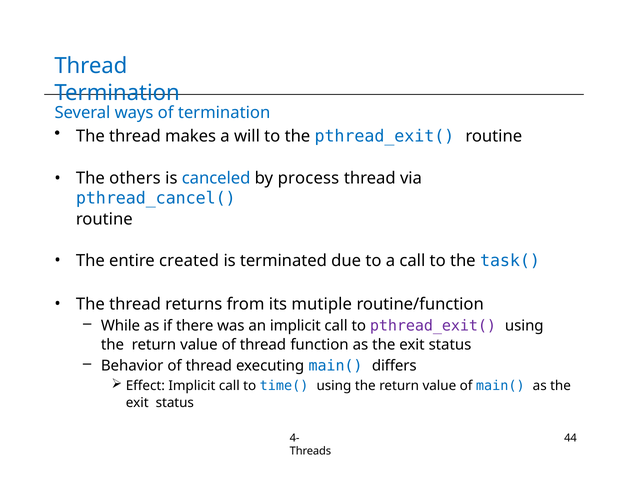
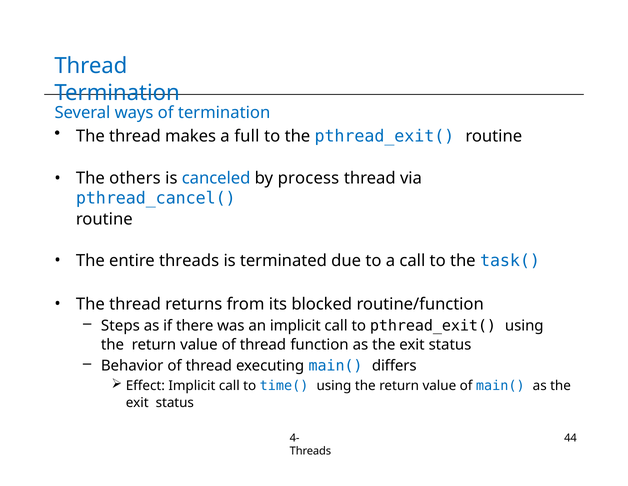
will: will -> full (247, 136)
entire created: created -> threads (189, 260)
mutiple: mutiple -> blocked (322, 304)
While: While -> Steps (120, 325)
pthread_exit( colour: purple -> black (433, 325)
